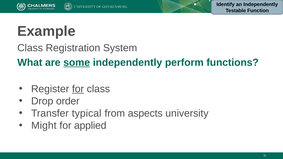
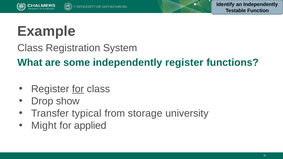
some underline: present -> none (77, 63)
independently perform: perform -> register (184, 63)
order: order -> show (68, 101)
aspects: aspects -> storage (145, 114)
